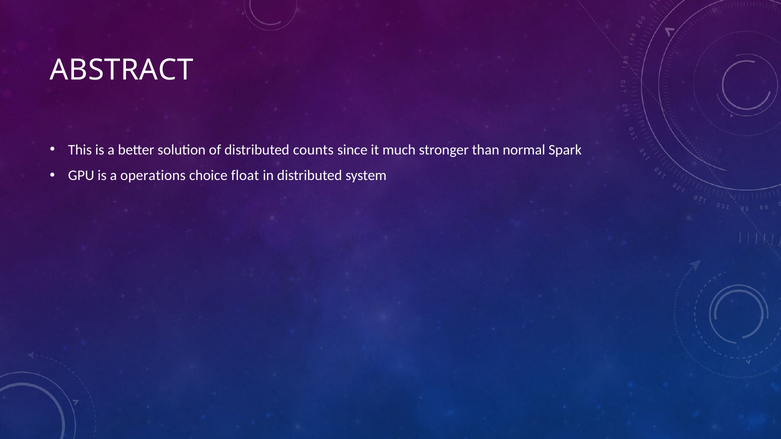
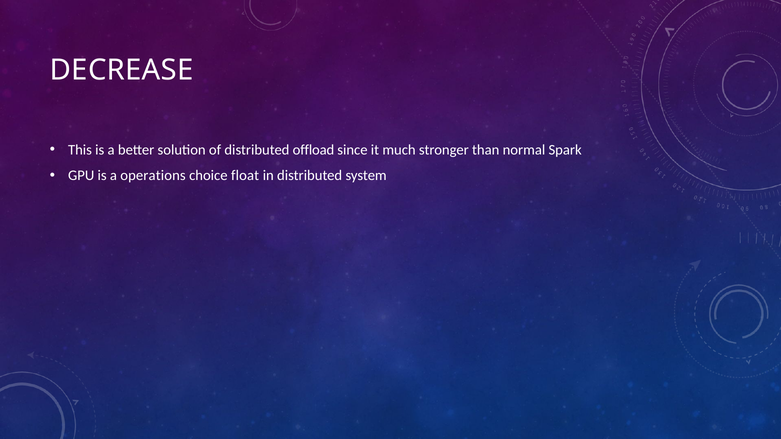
ABSTRACT: ABSTRACT -> DECREASE (122, 70)
counts: counts -> offload (313, 150)
